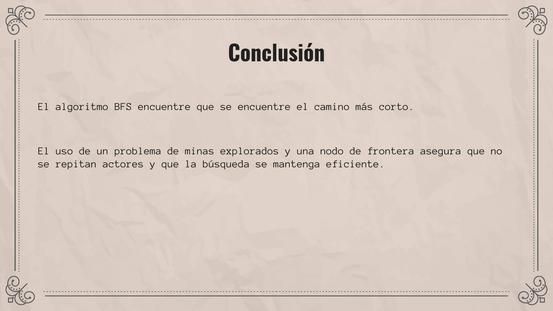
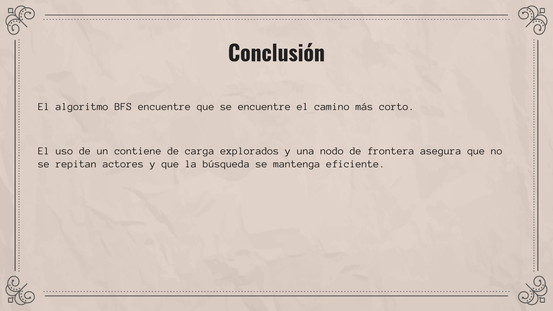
problema: problema -> contiene (138, 151)
minas: minas -> carga (200, 151)
